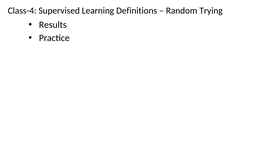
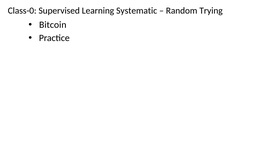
Class-4: Class-4 -> Class-0 (22, 11)
Definitions: Definitions -> Systematic (137, 11)
Results: Results -> Bitcoin (53, 25)
